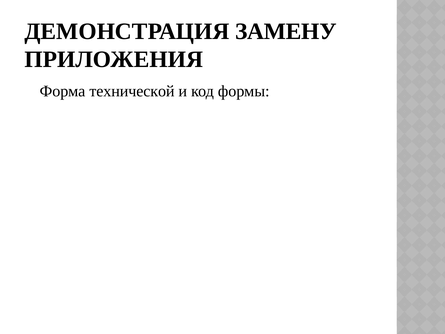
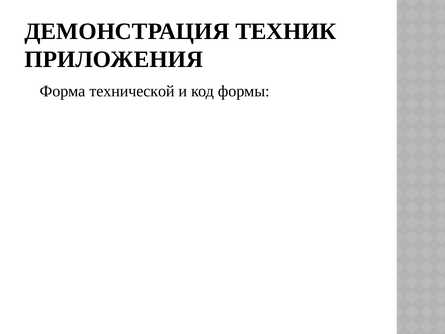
ЗАМЕНУ: ЗАМЕНУ -> ТЕХНИК (286, 31)
